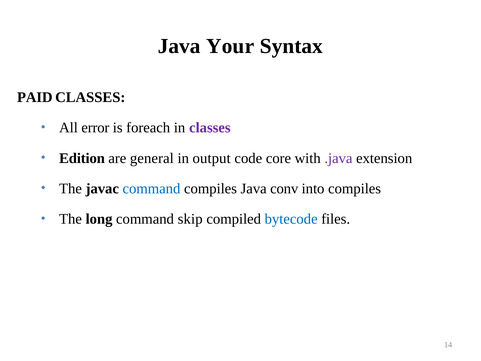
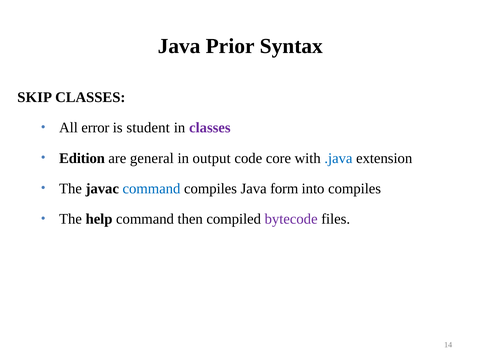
Your: Your -> Prior (230, 46)
PAID: PAID -> SKIP (35, 97)
foreach: foreach -> student (148, 128)
.java colour: purple -> blue (338, 158)
conv: conv -> form (284, 189)
long: long -> help (99, 219)
skip: skip -> then (190, 219)
bytecode colour: blue -> purple (291, 219)
